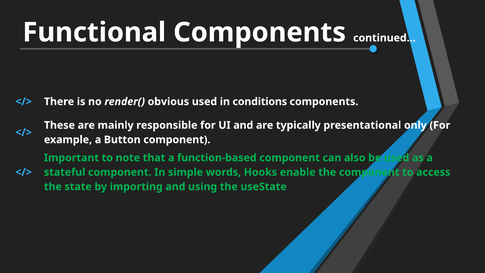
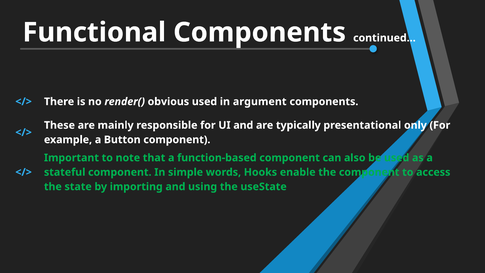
conditions: conditions -> argument (260, 102)
